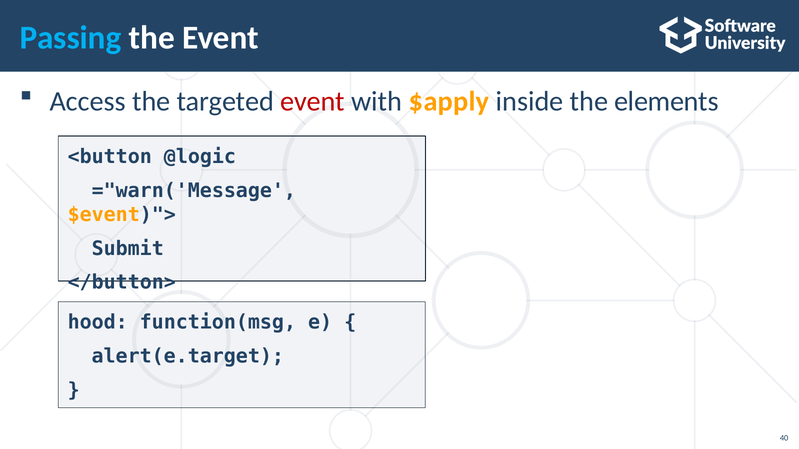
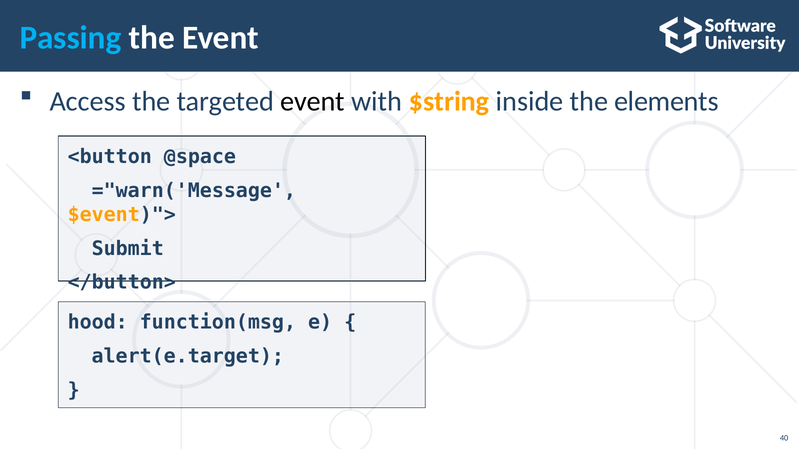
event colour: red -> black (313, 101)
$apply: $apply -> $string (449, 101)
@logic: @logic -> @space (200, 157)
